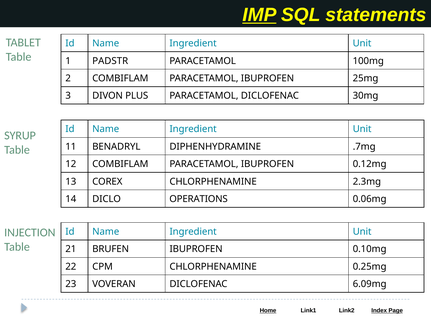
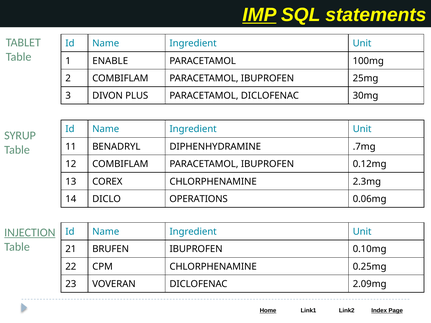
PADSTR: PADSTR -> ENABLE (110, 61)
INJECTION underline: none -> present (30, 233)
6.09mg: 6.09mg -> 2.09mg (370, 284)
